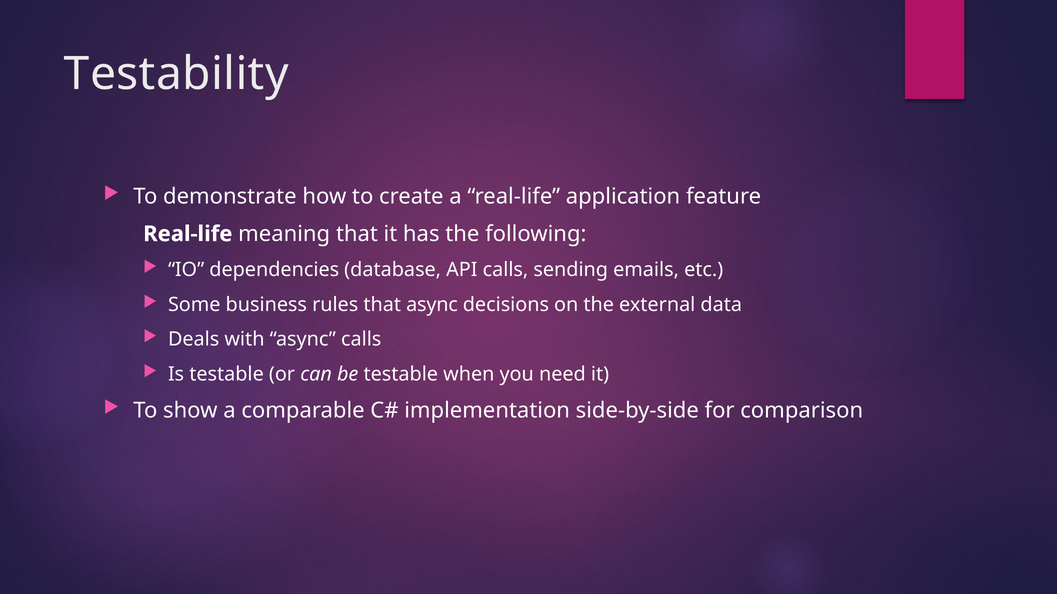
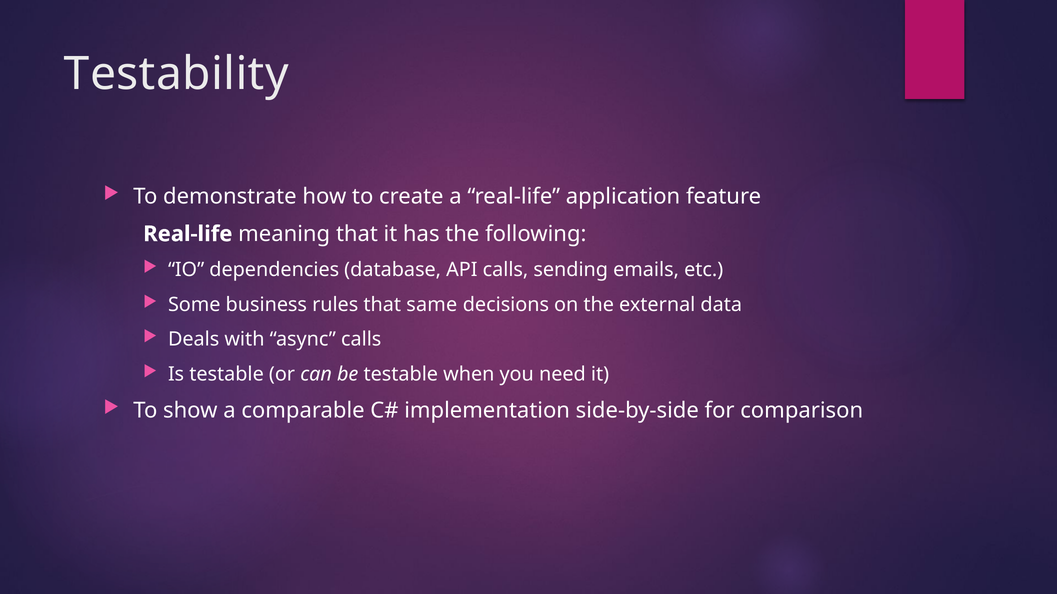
that async: async -> same (432, 305)
